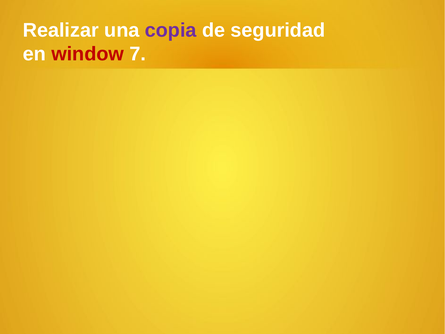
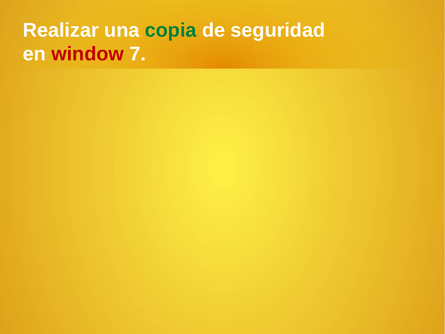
copia colour: purple -> green (171, 30)
